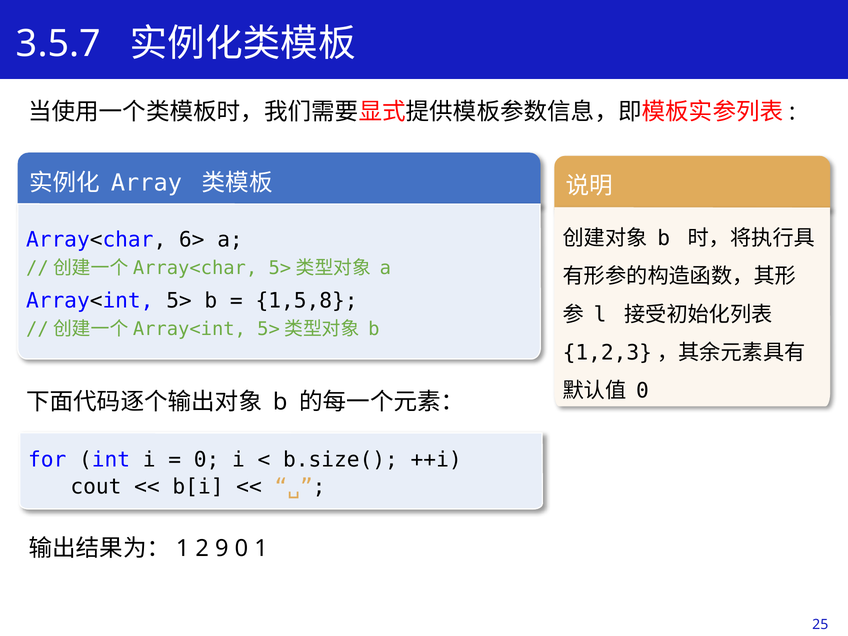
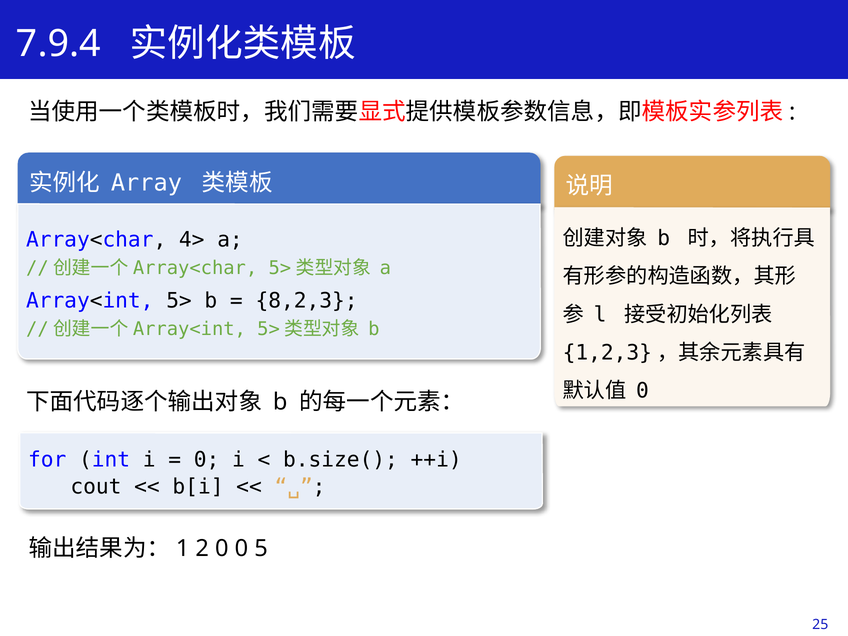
3.5.7: 3.5.7 -> 7.9.4 (58, 44)
6>: 6> -> 4> (192, 240)
1,5,8: 1,5,8 -> 8,2,3 (307, 301)
2 9: 9 -> 0 (222, 549)
0 1: 1 -> 5 (261, 549)
